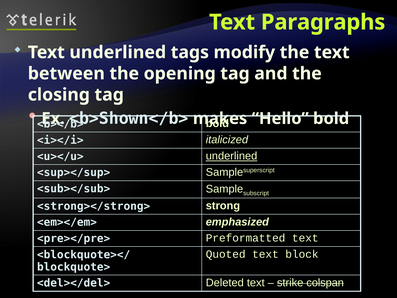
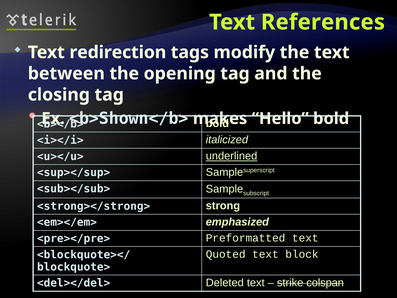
Paragraphs: Paragraphs -> References (323, 22)
Text underlined: underlined -> redirection (118, 52)
